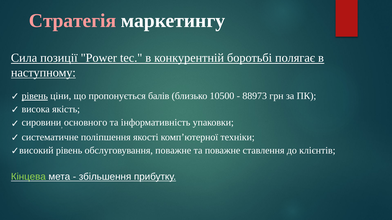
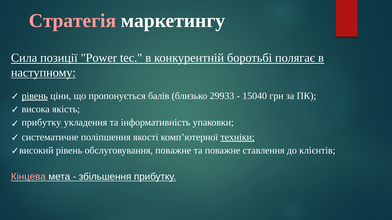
10500: 10500 -> 29933 (222, 96)
88973: 88973 -> 15040 (255, 96)
сировини: сировини -> прибутку (41, 123)
основного: основного -> укладення (86, 123)
техніки underline: none -> present (238, 137)
Кінцева colour: light green -> pink (28, 177)
